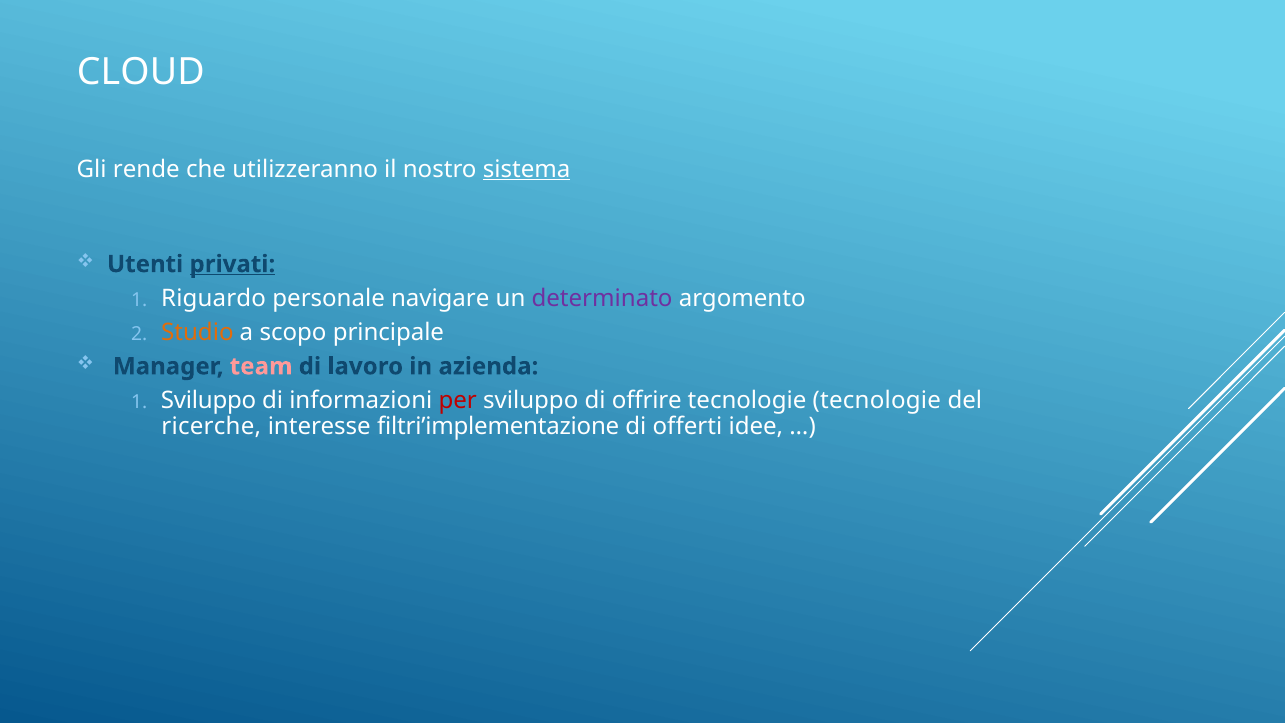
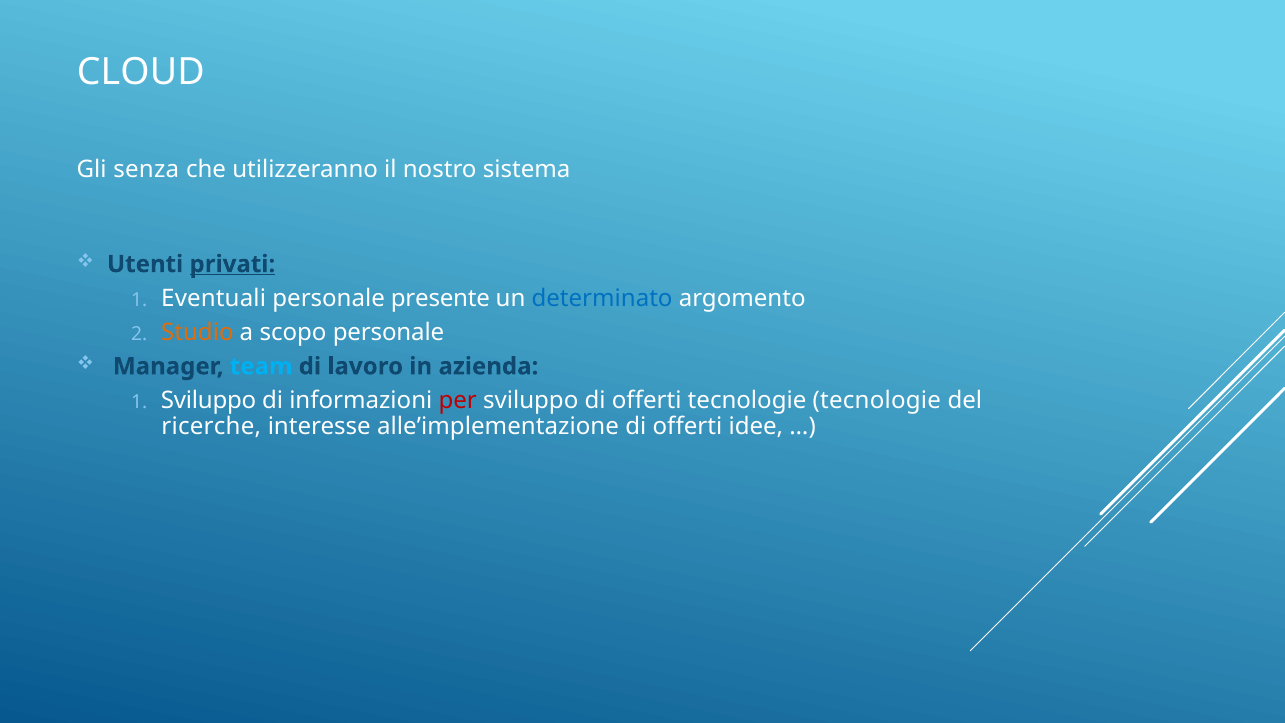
rende: rende -> senza (146, 169)
sistema underline: present -> none (527, 169)
Riguardo: Riguardo -> Eventuali (214, 298)
navigare: navigare -> presente (440, 298)
determinato colour: purple -> blue (602, 298)
scopo principale: principale -> personale (389, 332)
team colour: pink -> light blue (261, 366)
sviluppo di offrire: offrire -> offerti (647, 400)
filtri’implementazione: filtri’implementazione -> alle’implementazione (498, 426)
